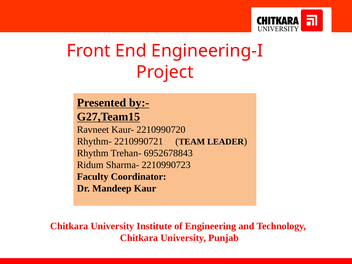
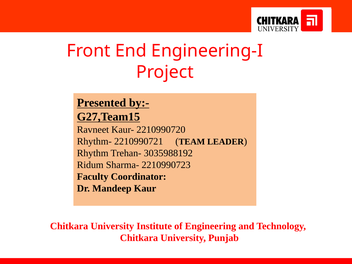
6952678843: 6952678843 -> 3035988192 (168, 153)
